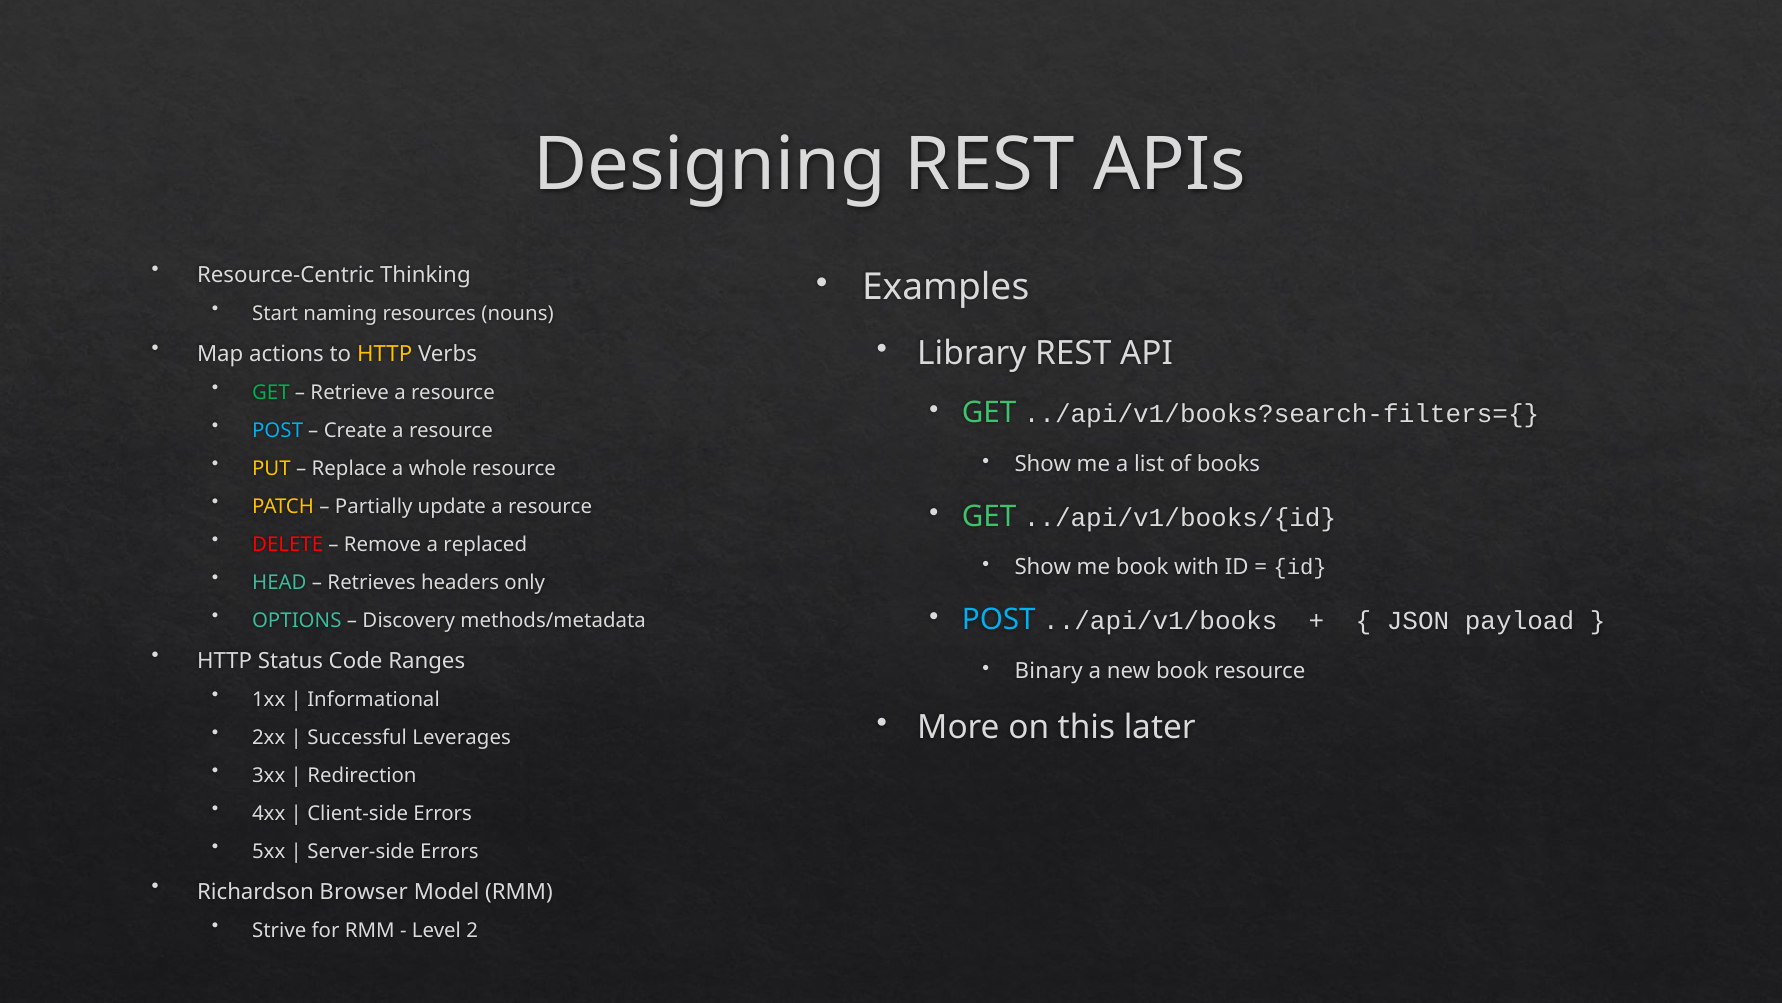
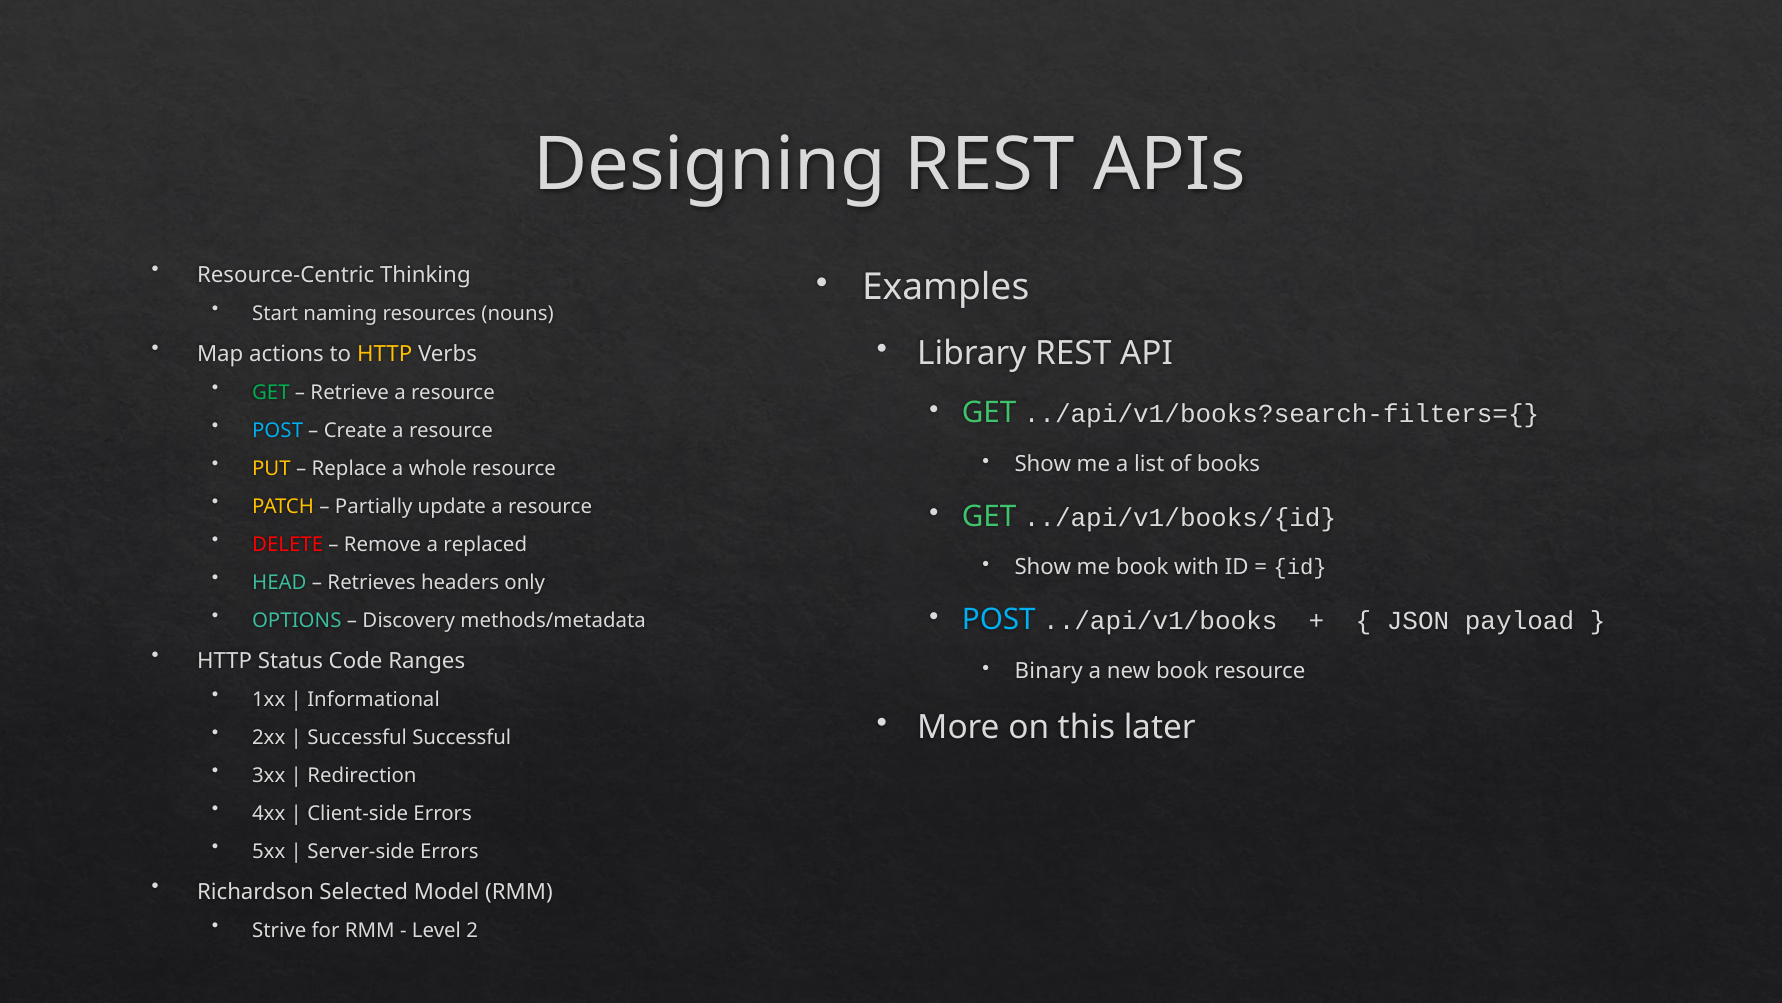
Successful Leverages: Leverages -> Successful (462, 737)
Browser: Browser -> Selected (364, 891)
